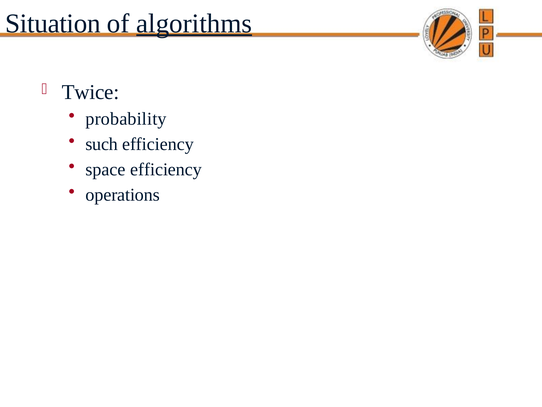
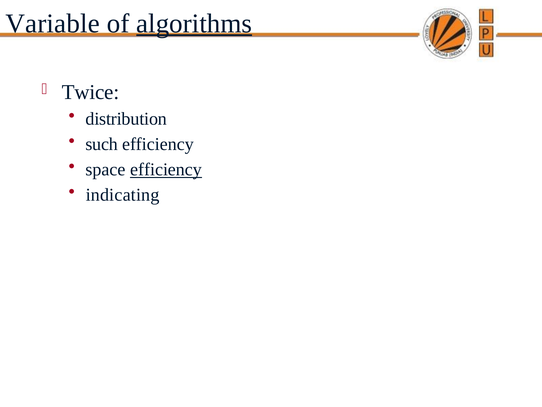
Situation: Situation -> Variable (53, 24)
probability: probability -> distribution (126, 119)
efficiency underline: none -> present (166, 169)
operations: operations -> indicating (123, 195)
